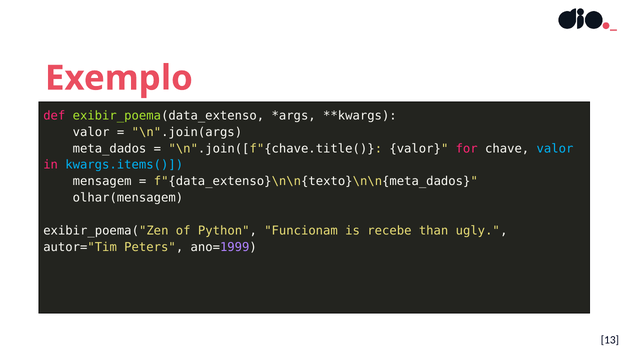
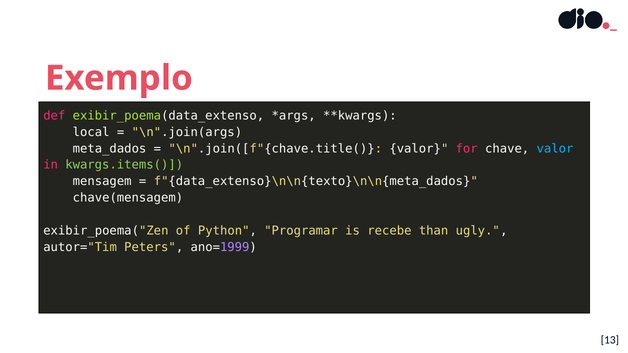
valor: valor -> local (91, 132)
kwargs.items( colour: light blue -> light green (124, 165)
olhar(mensagem: olhar(mensagem -> chave(mensagem (128, 198)
Funcionam: Funcionam -> Programar (301, 231)
